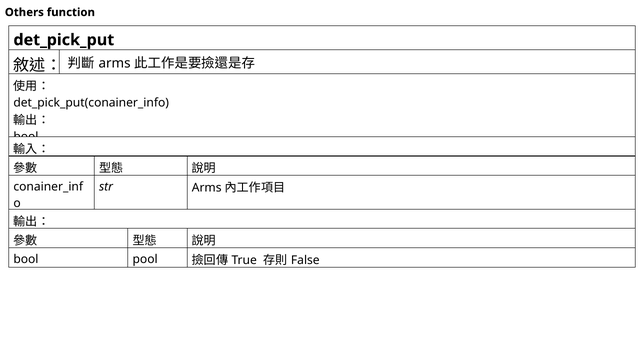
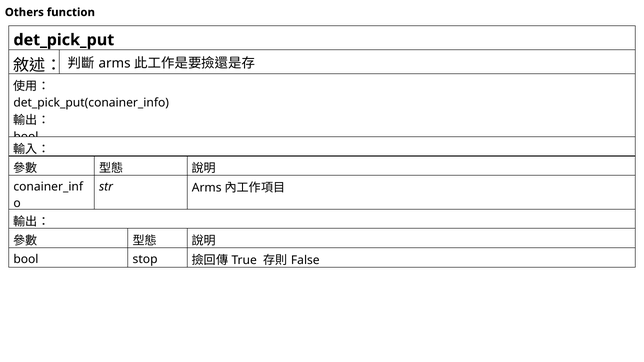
pool: pool -> stop (145, 259)
